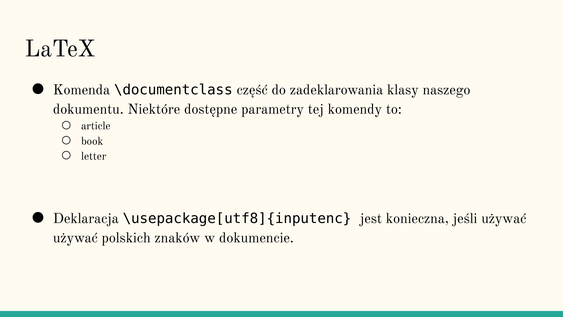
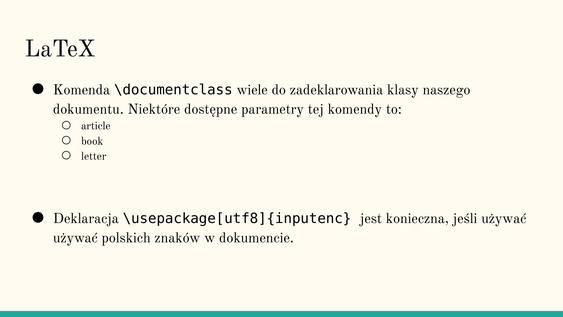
część: część -> wiele (252, 90)
